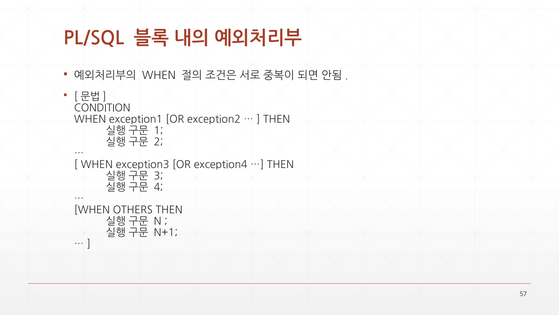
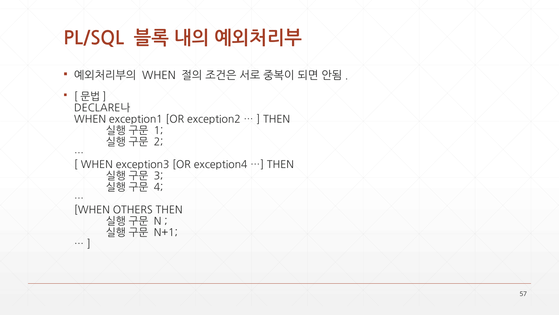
CONDITION: CONDITION -> DECLARE나 (102, 108)
